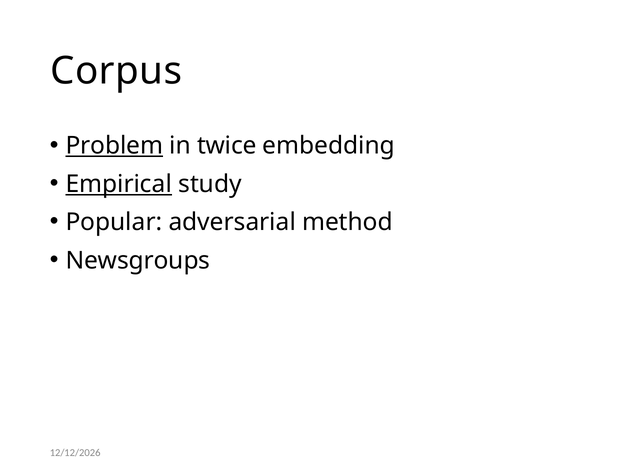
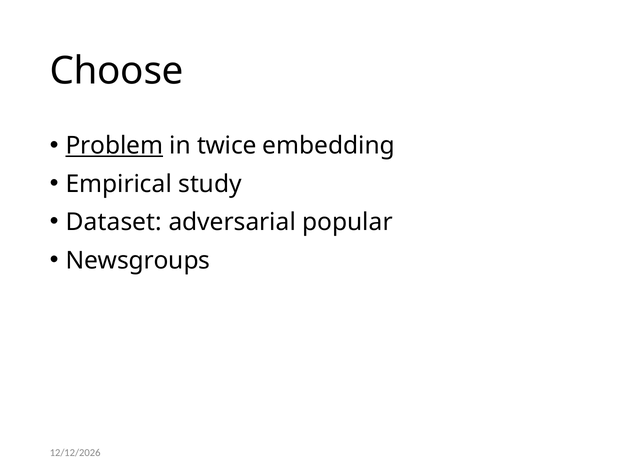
Corpus: Corpus -> Choose (117, 71)
Empirical underline: present -> none (119, 184)
Popular: Popular -> Dataset (114, 222)
method: method -> popular (347, 222)
